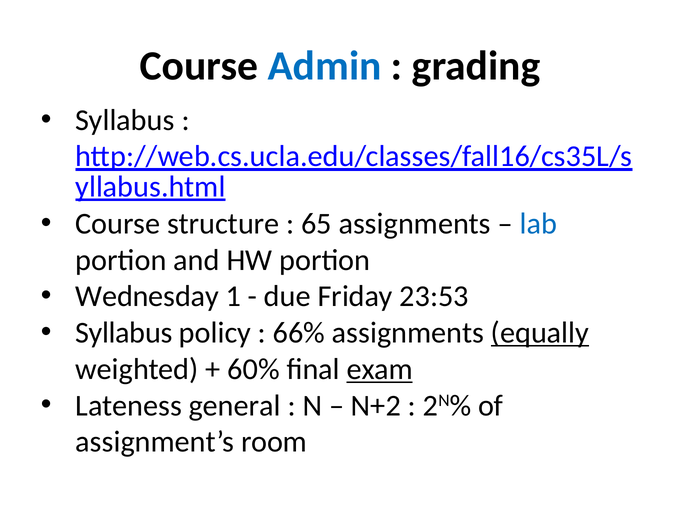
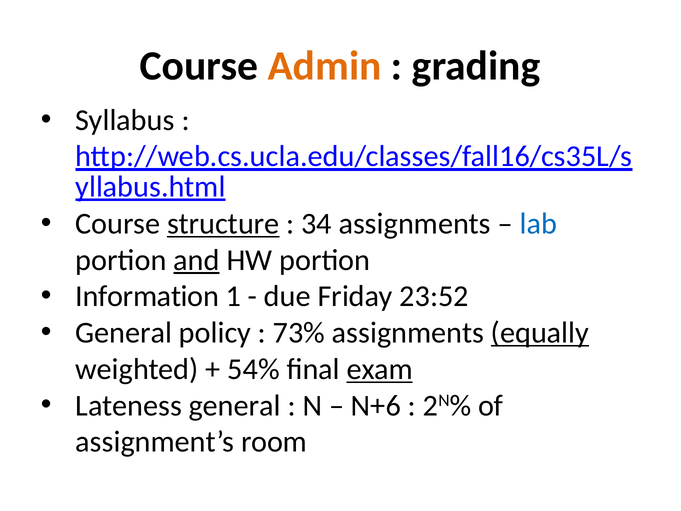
Admin colour: blue -> orange (325, 66)
structure underline: none -> present (223, 224)
65: 65 -> 34 (316, 224)
and underline: none -> present (196, 260)
Wednesday: Wednesday -> Information (147, 296)
23:53: 23:53 -> 23:52 (434, 296)
Syllabus: Syllabus -> General (124, 333)
66%: 66% -> 73% (299, 333)
60%: 60% -> 54% (253, 369)
N+2: N+2 -> N+6 (376, 405)
